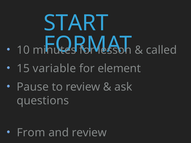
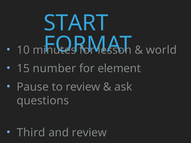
called: called -> world (161, 50)
variable: variable -> number (54, 69)
From: From -> Third (31, 133)
